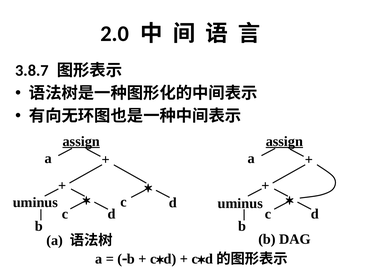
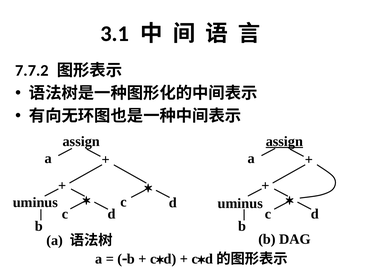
2.0: 2.0 -> 3.1 (115, 34)
3.8.7: 3.8.7 -> 7.7.2 (32, 70)
assign underline: present -> none (81, 141)
